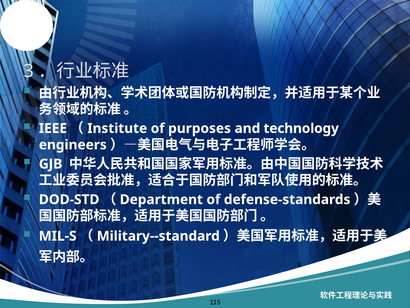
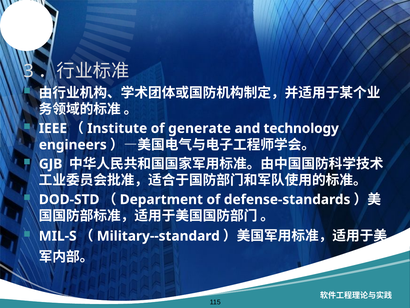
purposes: purposes -> generate (200, 128)
